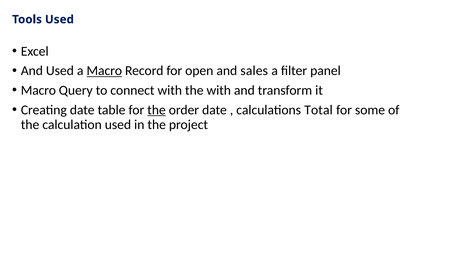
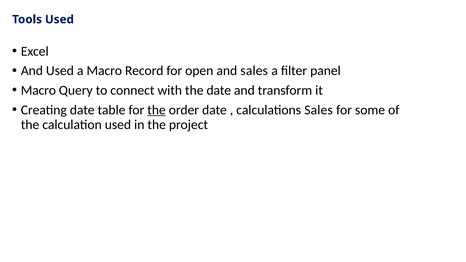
Macro underline: present -> none (104, 71)
the with: with -> date (219, 90)
calculations Total: Total -> Sales (319, 110)
